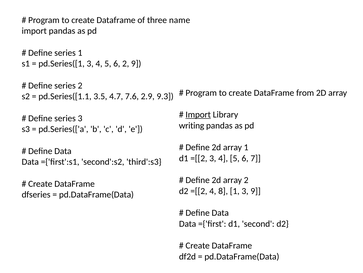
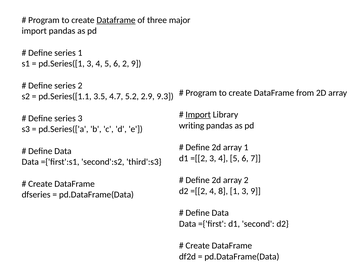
Dataframe underline: none -> present (116, 20)
name: name -> major (180, 20)
7.6: 7.6 -> 5.2 (132, 96)
